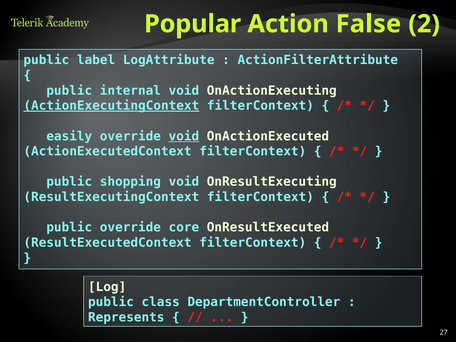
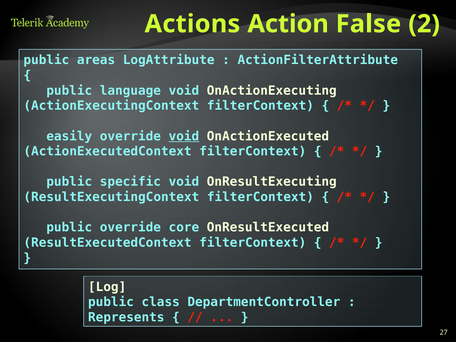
Popular: Popular -> Actions (192, 24)
label: label -> areas (96, 60)
internal: internal -> language (130, 91)
ActionExecutingContext underline: present -> none (111, 106)
shopping: shopping -> specific (130, 182)
